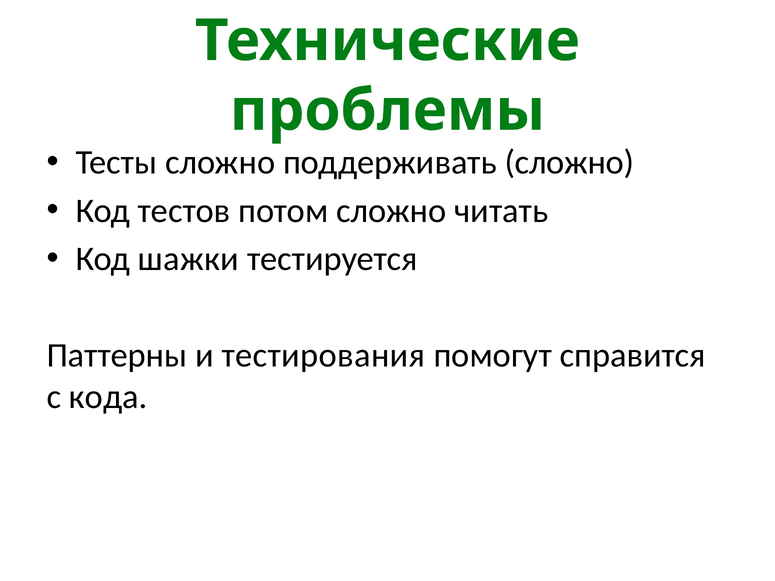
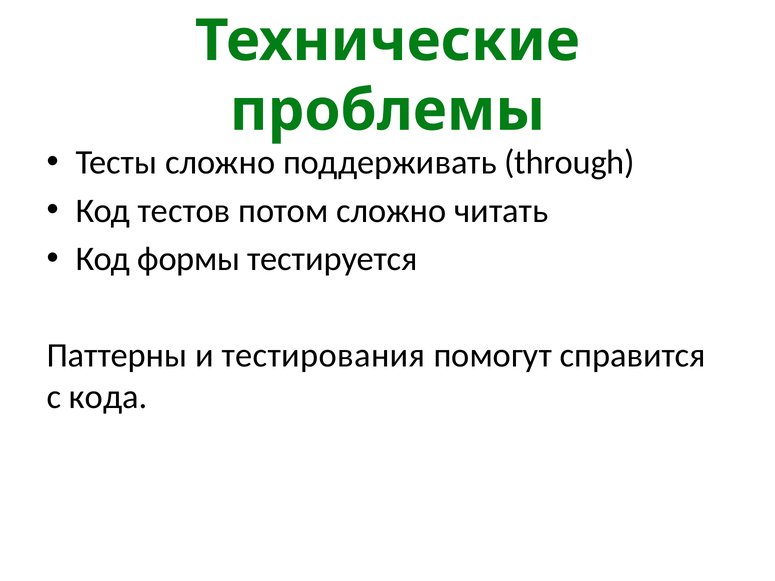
поддерживать сложно: сложно -> through (569, 163)
шажки: шажки -> формы (189, 259)
